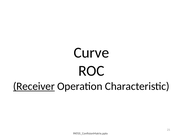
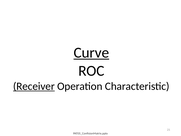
Curve underline: none -> present (91, 53)
